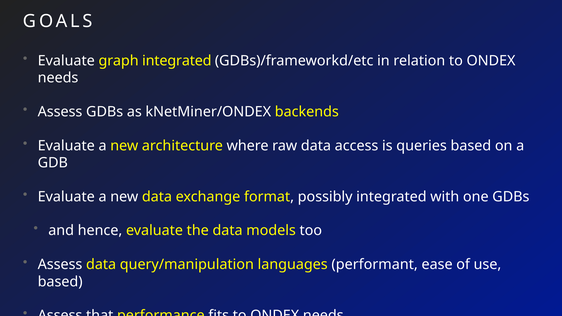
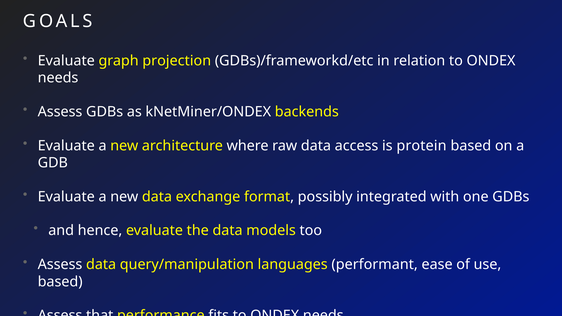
graph integrated: integrated -> projection (177, 61)
queries: queries -> protein (422, 146)
